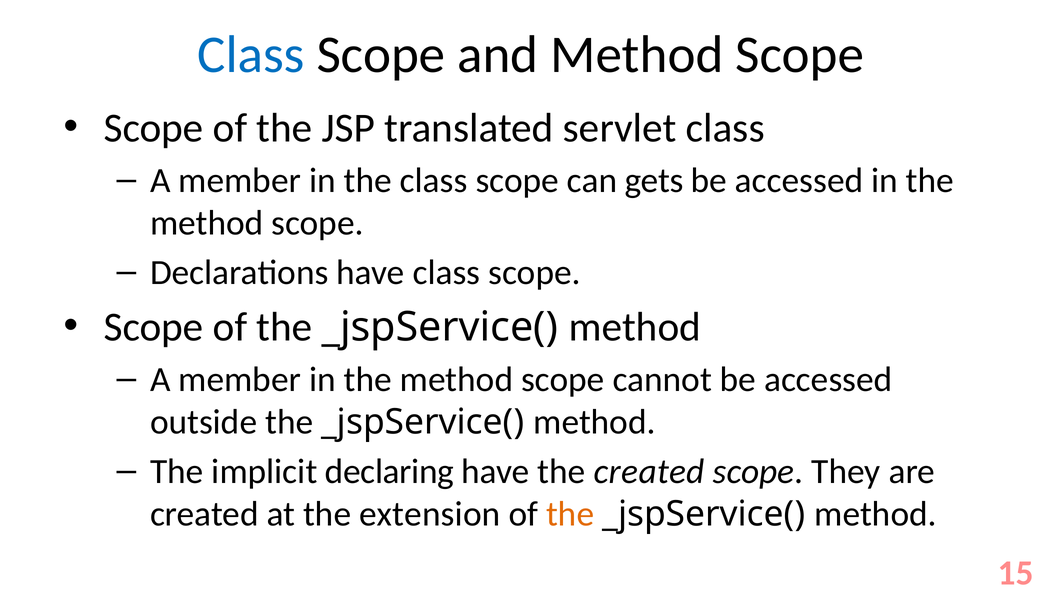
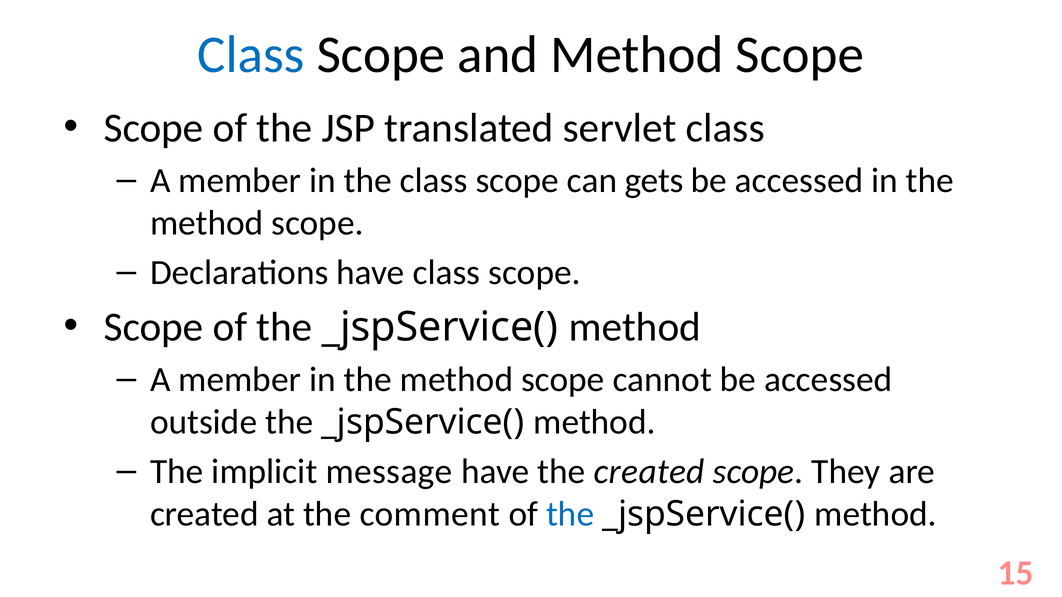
declaring: declaring -> message (389, 472)
extension: extension -> comment (430, 515)
the colour: orange -> blue (570, 515)
